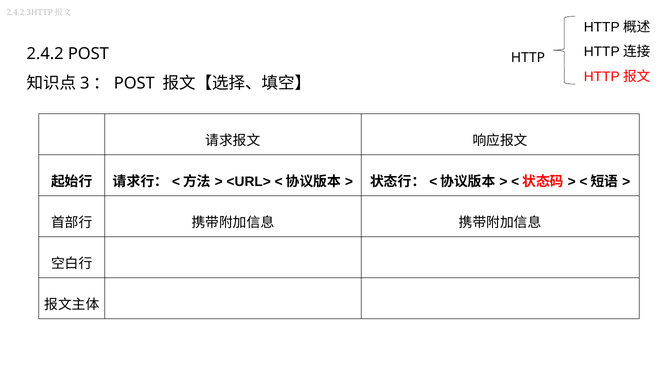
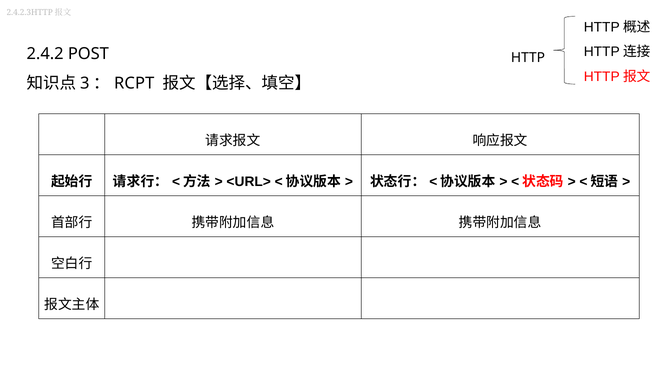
POST: POST -> RCPT (134, 83)
